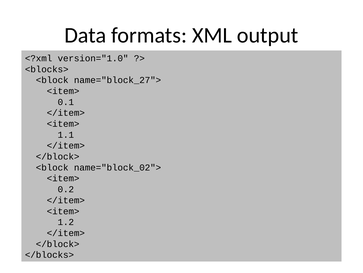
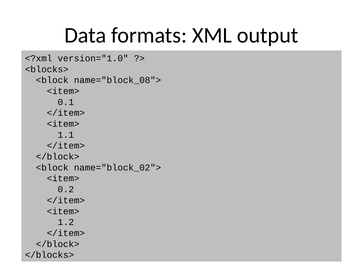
name="block_27">: name="block_27"> -> name="block_08"> (118, 80)
